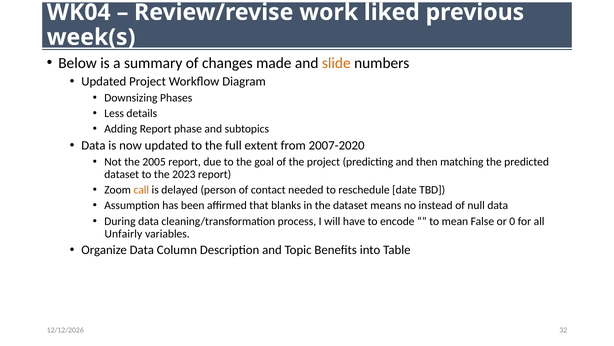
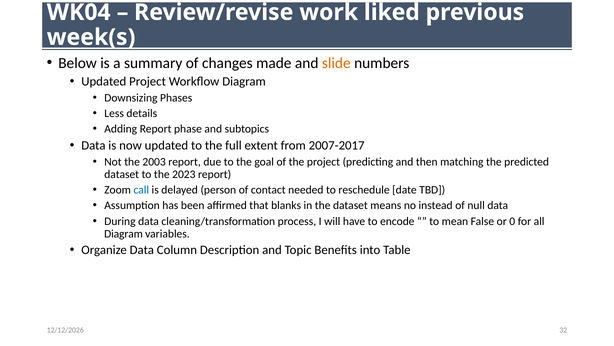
2007-2020: 2007-2020 -> 2007-2017 (337, 145)
2005: 2005 -> 2003 (154, 162)
call colour: orange -> blue (141, 190)
Unfairly: Unfairly -> Diagram (124, 233)
